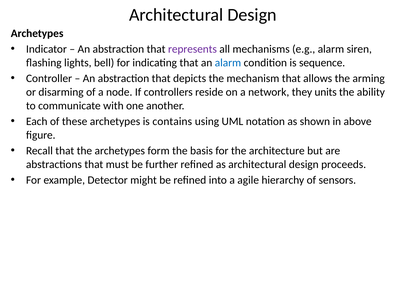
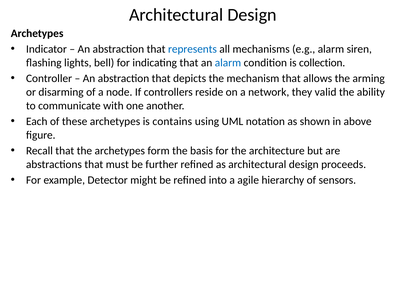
represents colour: purple -> blue (192, 49)
sequence: sequence -> collection (322, 63)
units: units -> valid (326, 92)
